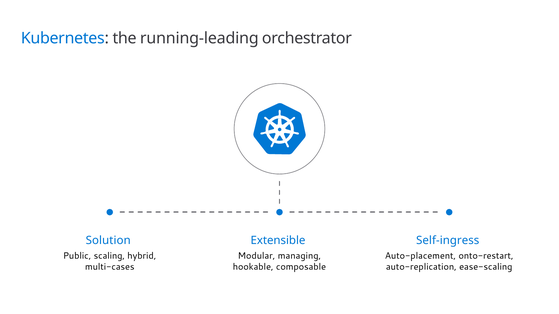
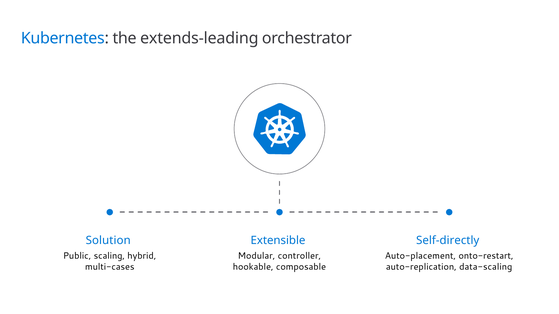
running-leading: running-leading -> extends-leading (199, 38)
Self-ingress: Self-ingress -> Self-directly (448, 241)
managing: managing -> controller (299, 256)
ease-scaling: ease-scaling -> data-scaling (486, 267)
